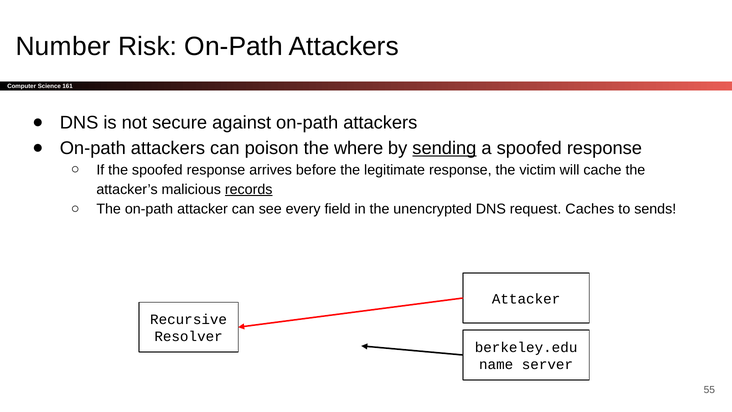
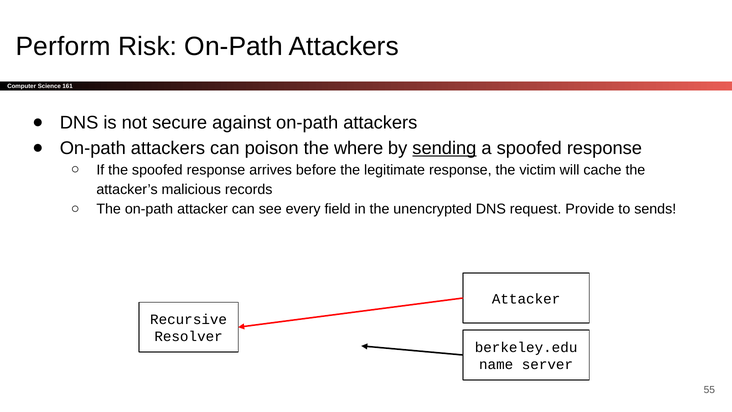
Number: Number -> Perform (63, 47)
records underline: present -> none (249, 189)
Caches: Caches -> Provide (590, 209)
